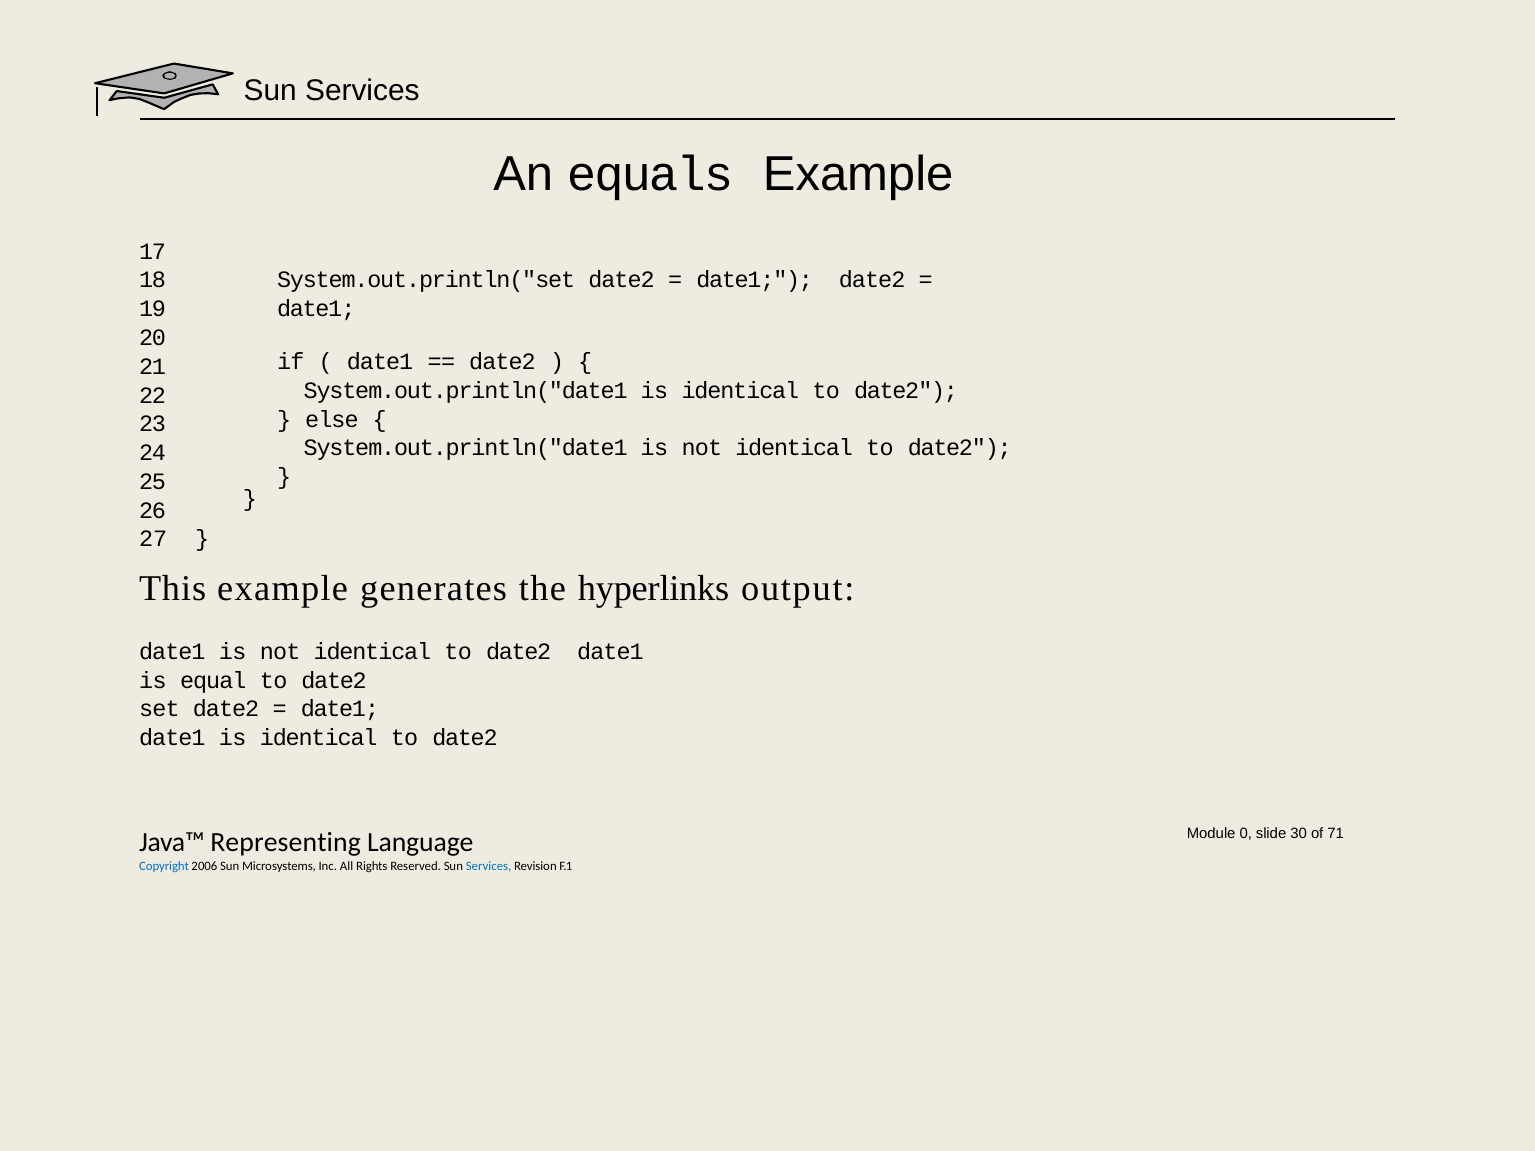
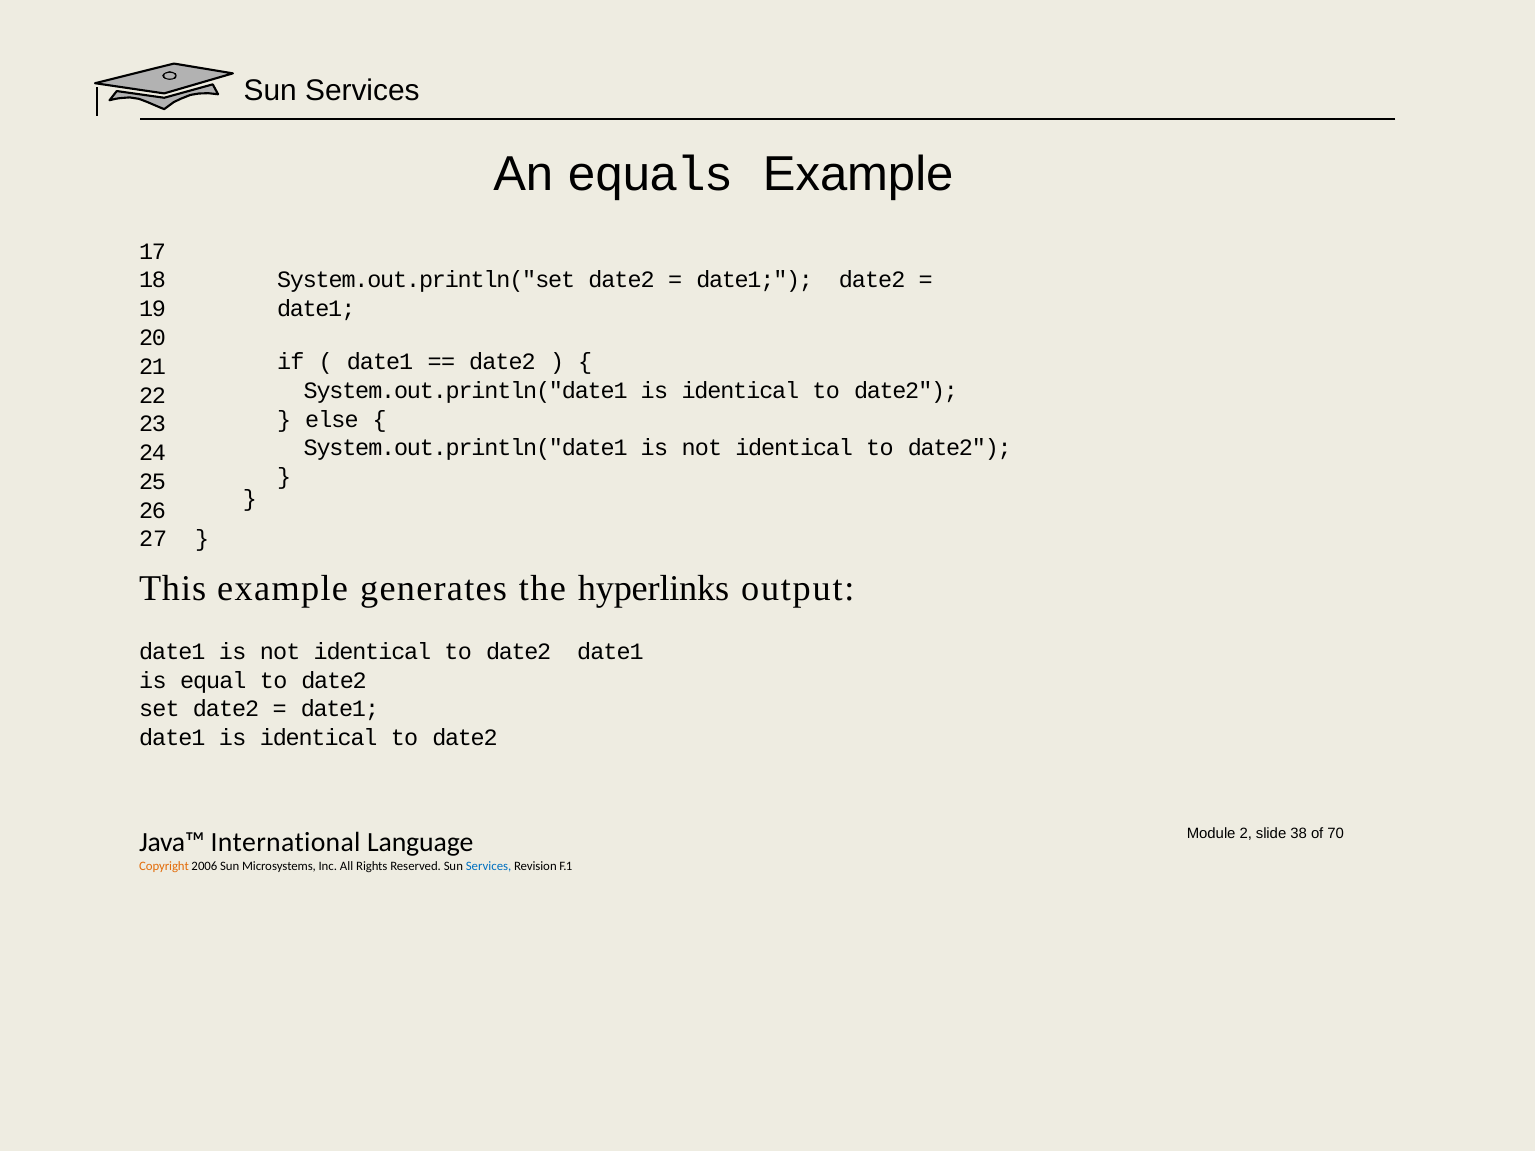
0: 0 -> 2 (1246, 834)
30: 30 -> 38 (1299, 834)
71: 71 -> 70 (1336, 834)
Representing: Representing -> International (286, 842)
Copyright colour: blue -> orange (164, 867)
